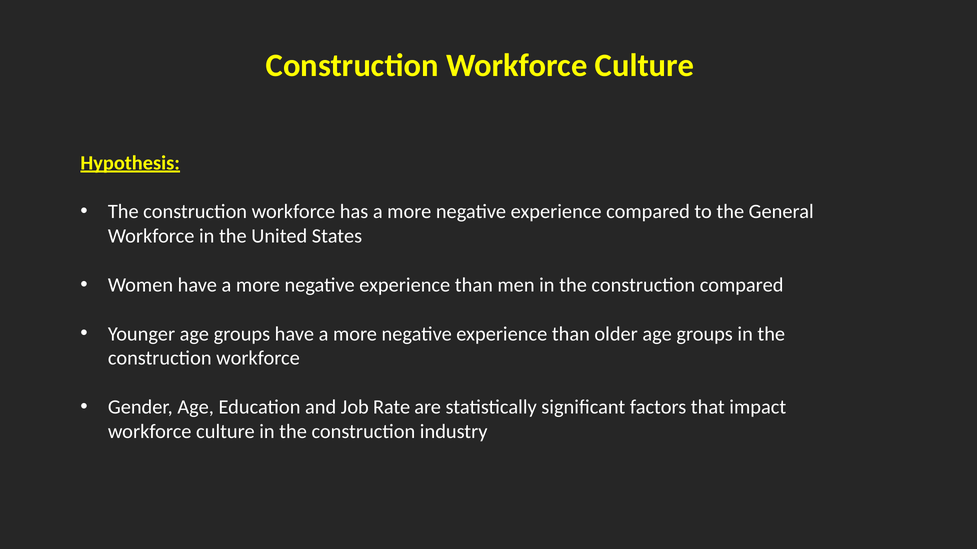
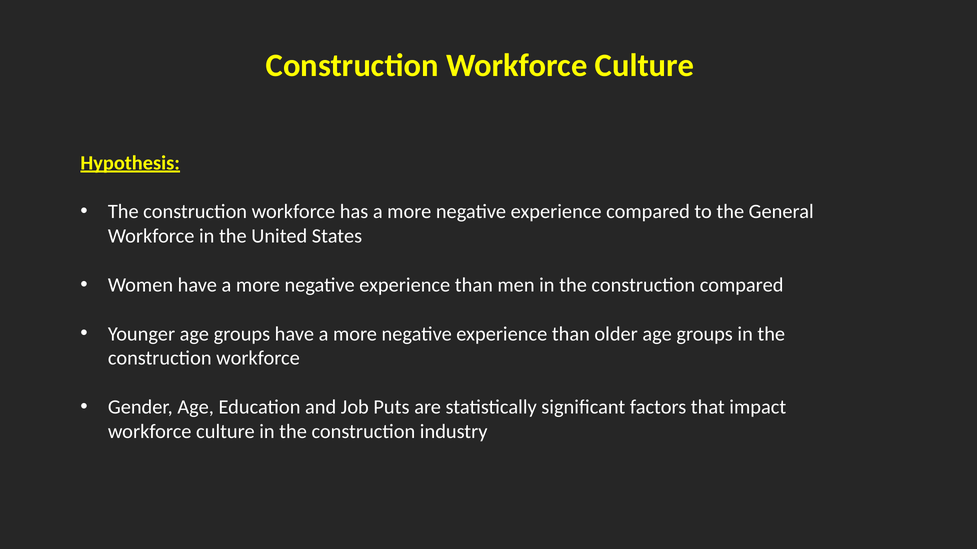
Rate: Rate -> Puts (391, 407)
